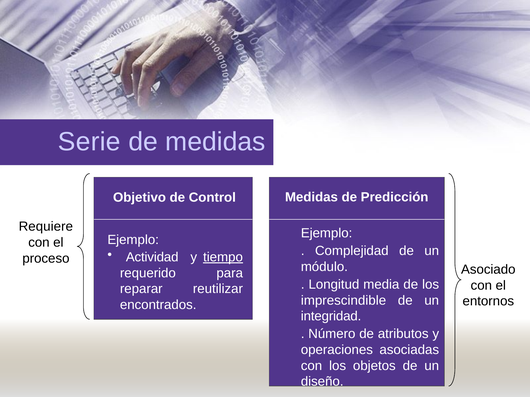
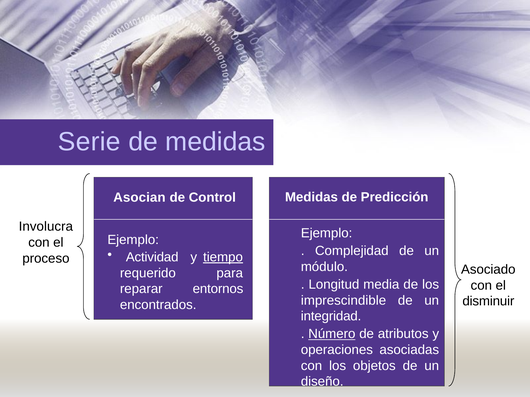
Objetivo: Objetivo -> Asocian (139, 198)
Requiere: Requiere -> Involucra (46, 227)
reutilizar: reutilizar -> entornos (218, 289)
entornos: entornos -> disminuir (488, 302)
Número underline: none -> present (332, 334)
